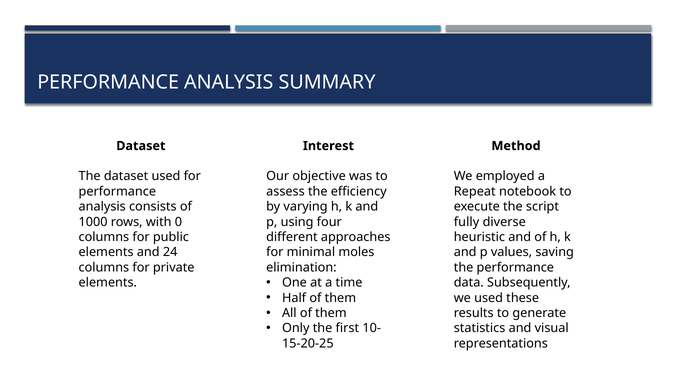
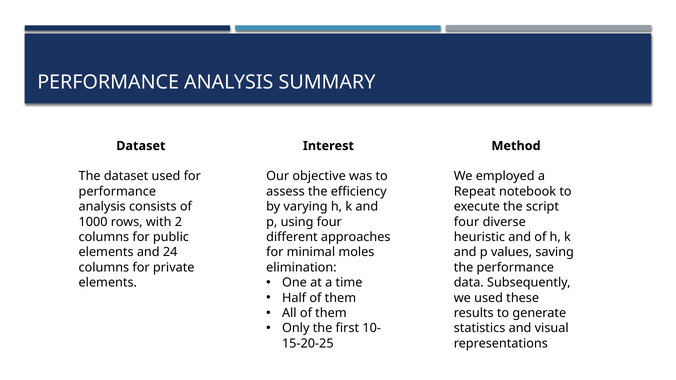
0: 0 -> 2 (178, 222)
fully: fully -> four (467, 222)
